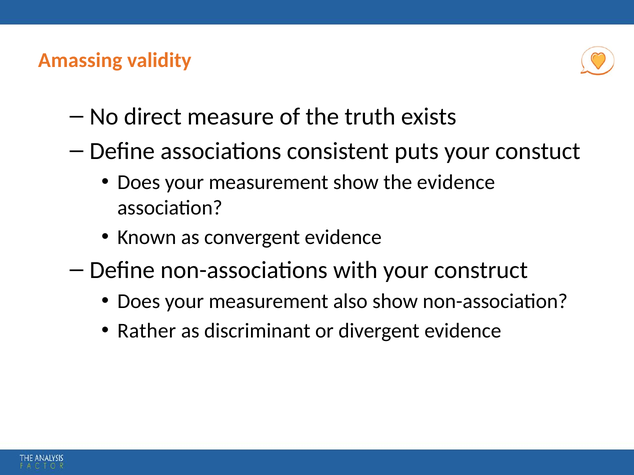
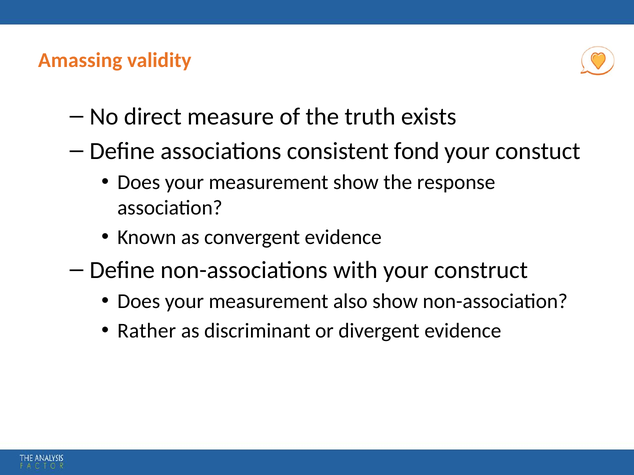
puts: puts -> fond (417, 151)
the evidence: evidence -> response (456, 183)
